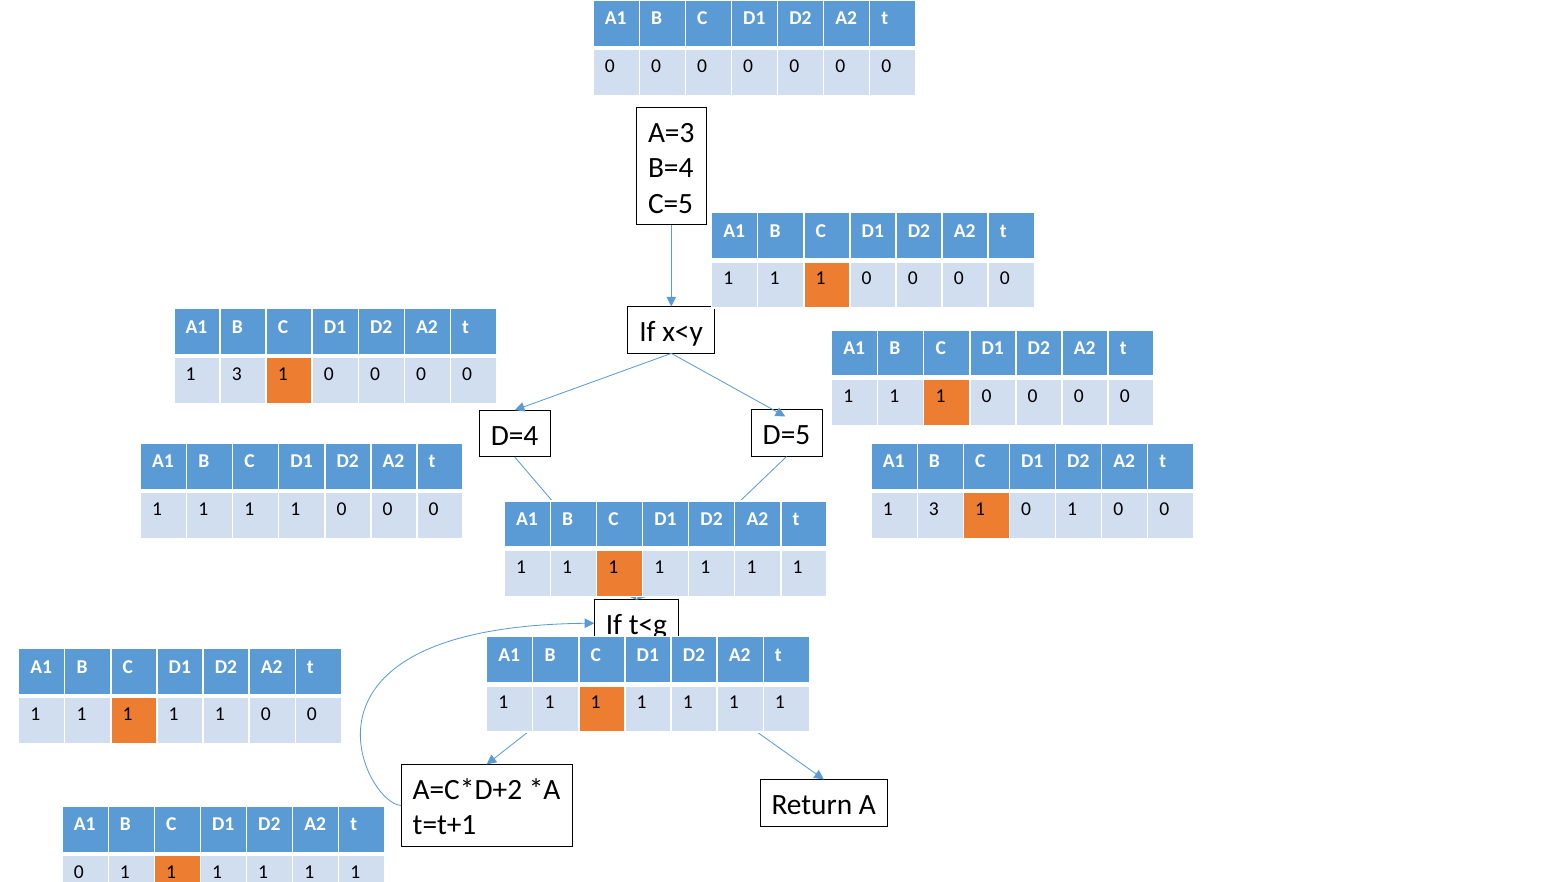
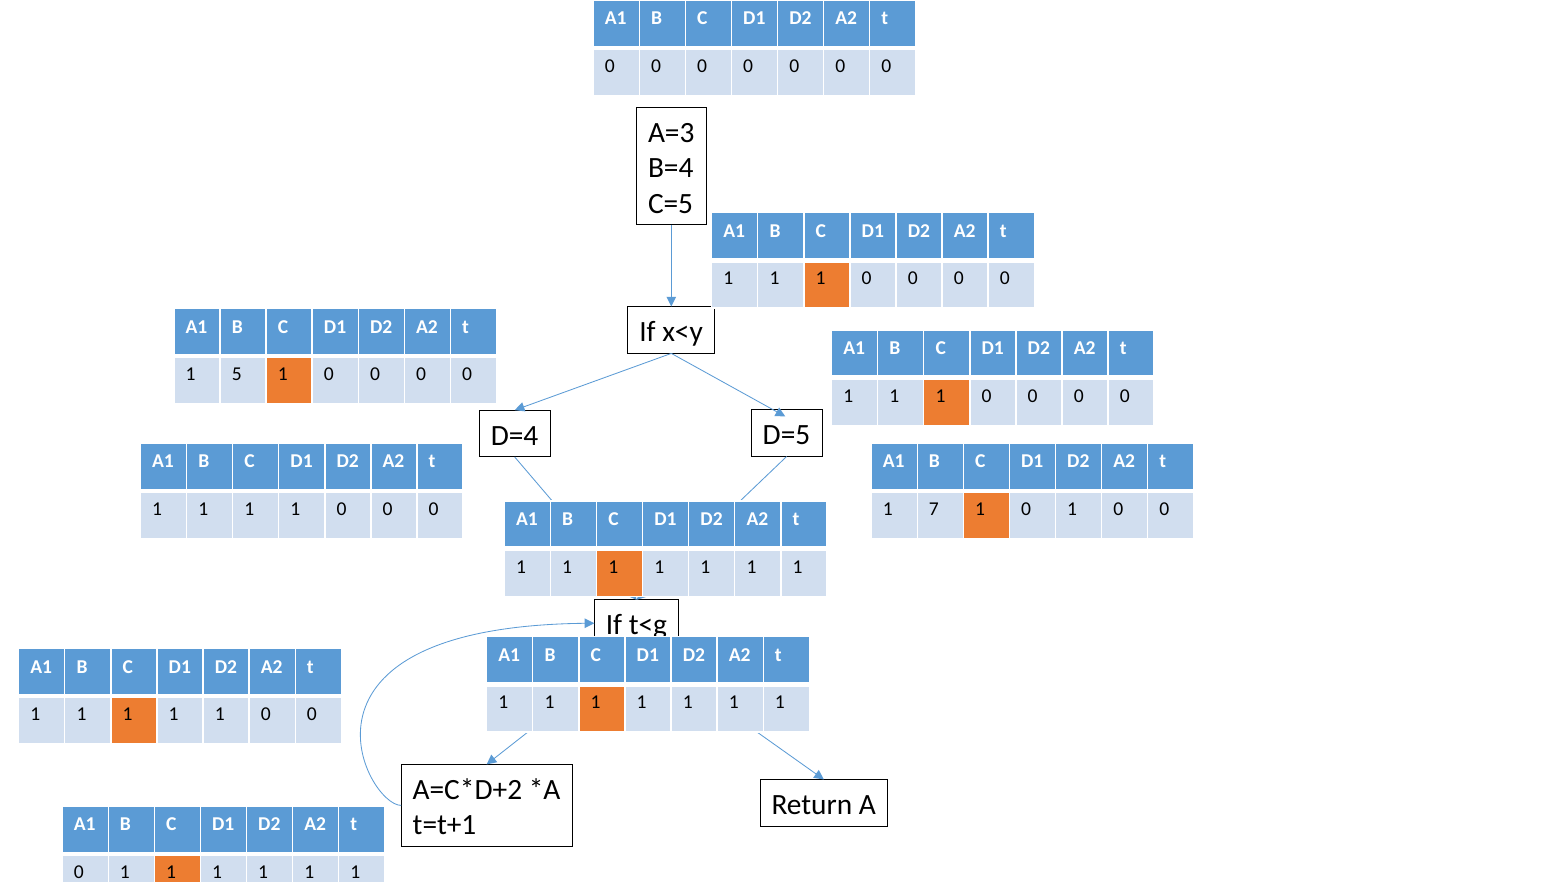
3: 3 -> 5 (237, 374)
3: 3 -> 7 (934, 509)
